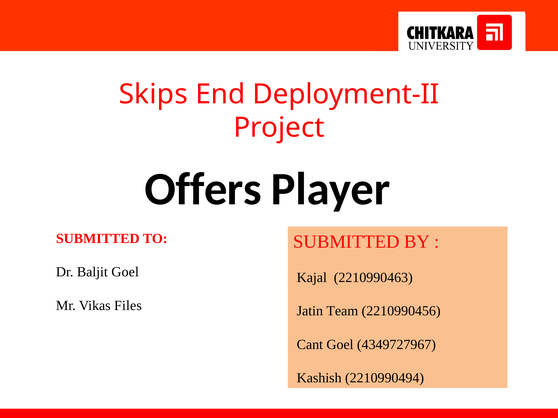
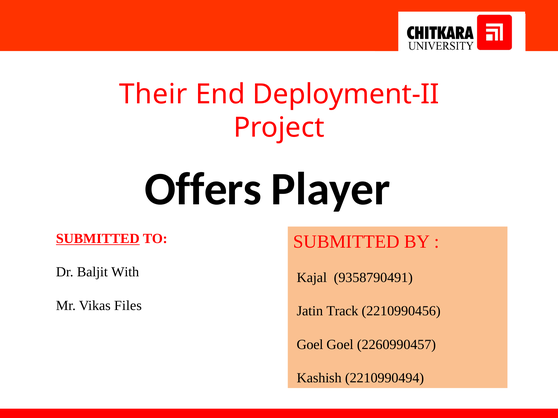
Skips: Skips -> Their (153, 94)
SUBMITTED underline: none -> present (98, 239)
Baljit Goel: Goel -> With (125, 272)
2210990463: 2210990463 -> 9358790491 (373, 278)
Team: Team -> Track (342, 311)
Cant: Cant -> Goel (310, 345)
4349727967: 4349727967 -> 2260990457 (396, 345)
